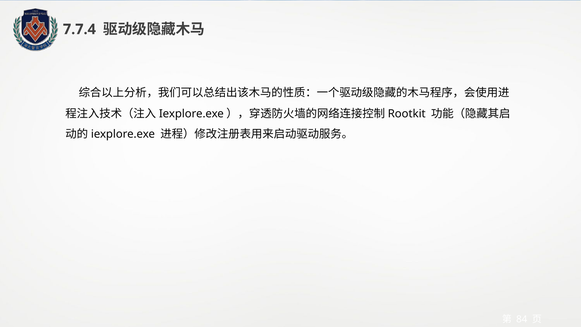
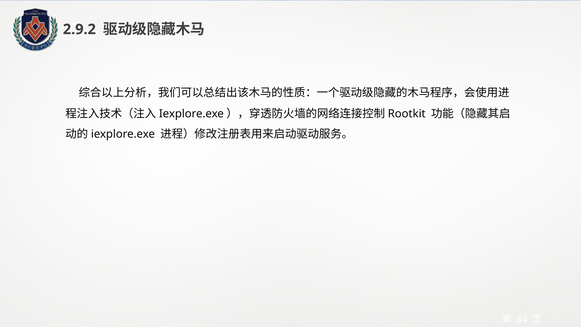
7.7.4: 7.7.4 -> 2.9.2 (79, 29)
